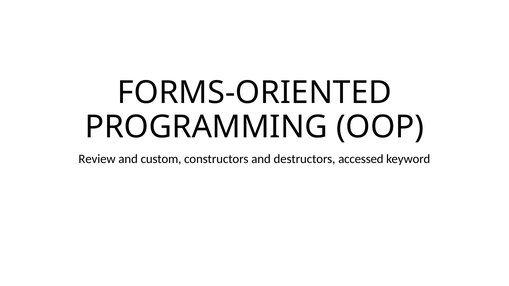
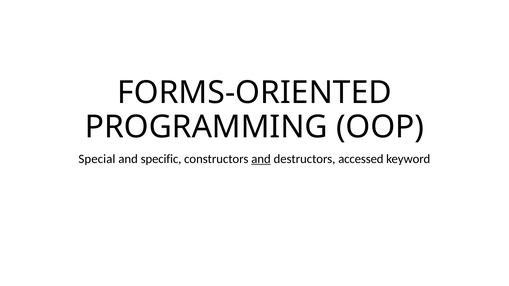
Review: Review -> Special (97, 159)
custom: custom -> specific (161, 159)
and underline: none -> present (261, 159)
